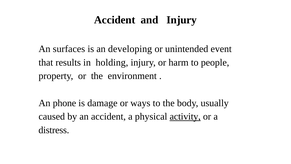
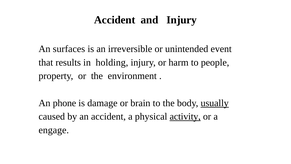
developing: developing -> irreversible (130, 49)
ways: ways -> brain (140, 103)
usually underline: none -> present (215, 103)
distress: distress -> engage (54, 130)
